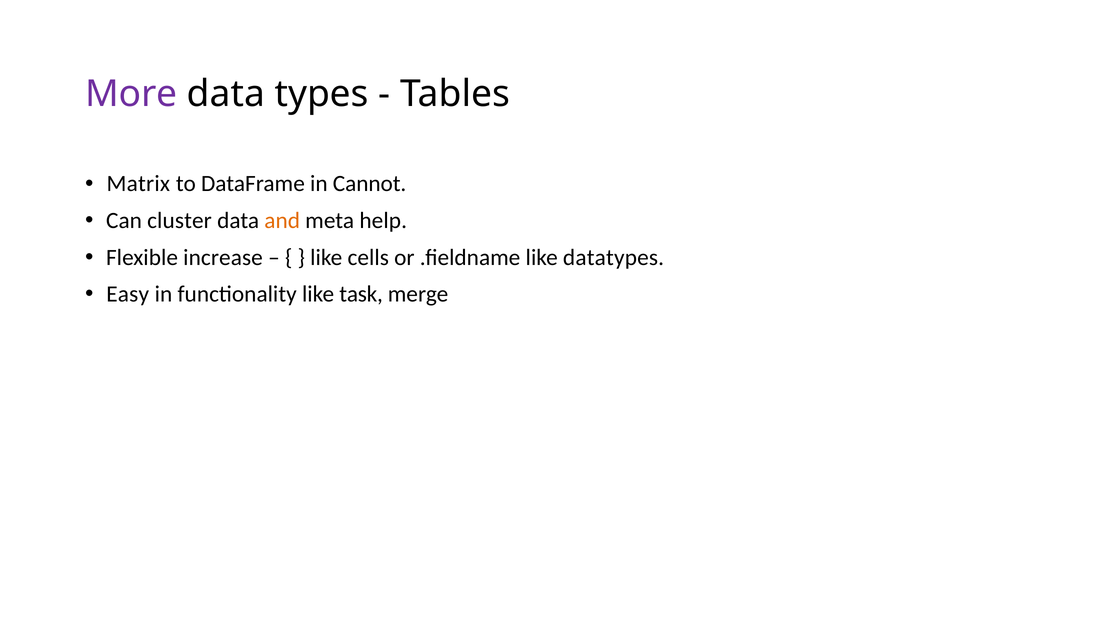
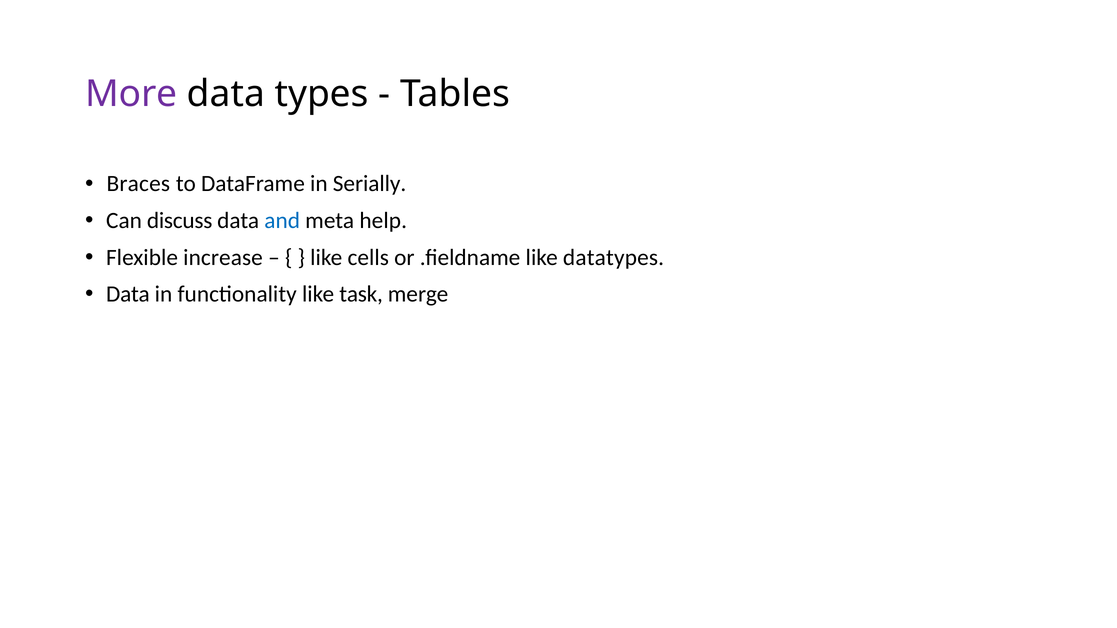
Matrix: Matrix -> Braces (138, 184)
Cannot: Cannot -> Serially (370, 184)
cluster: cluster -> discuss (180, 221)
and colour: orange -> blue (282, 221)
Easy: Easy -> Data (128, 294)
